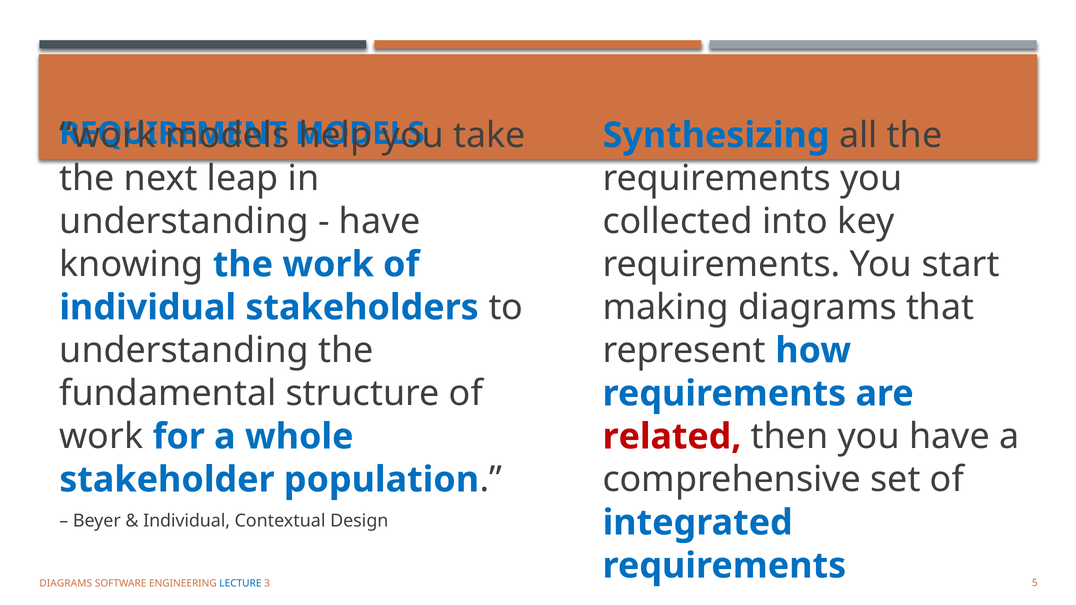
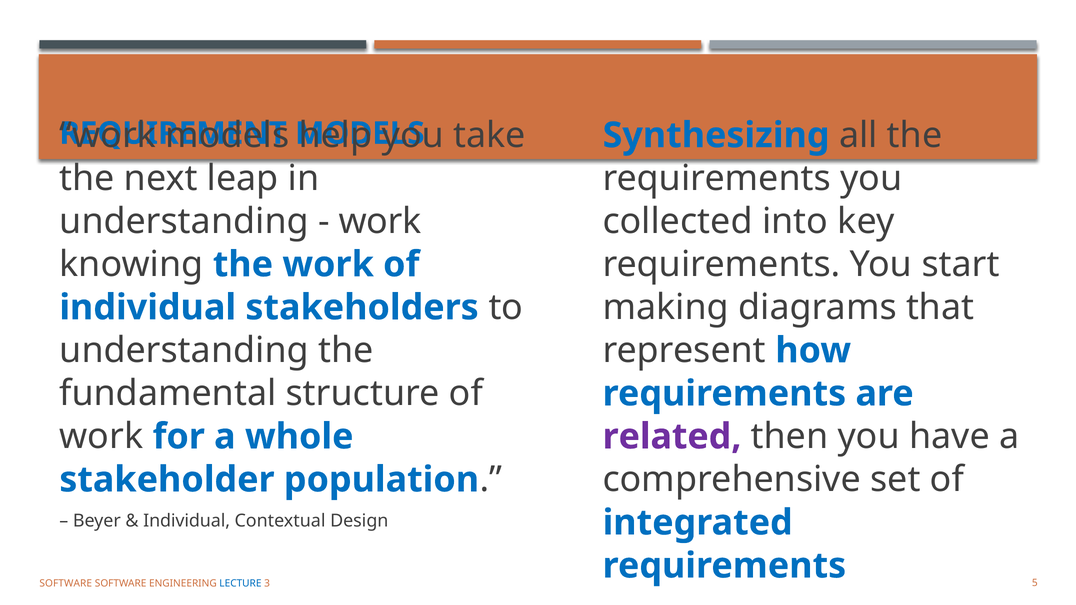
have: have -> work (380, 222)
related colour: red -> purple (672, 437)
DIAGRAMS: DIAGRAMS -> SOFTWARE (66, 584)
